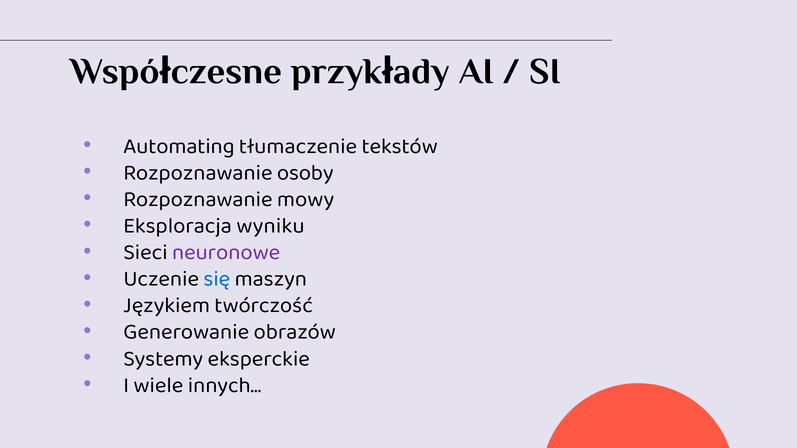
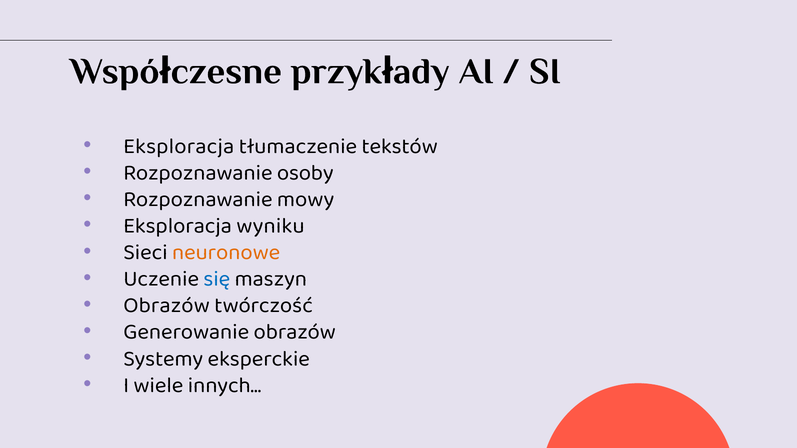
Automating: Automating -> Eksploracja (179, 146)
neuronowe colour: purple -> orange (226, 252)
Językiem: Językiem -> Obrazów (167, 305)
